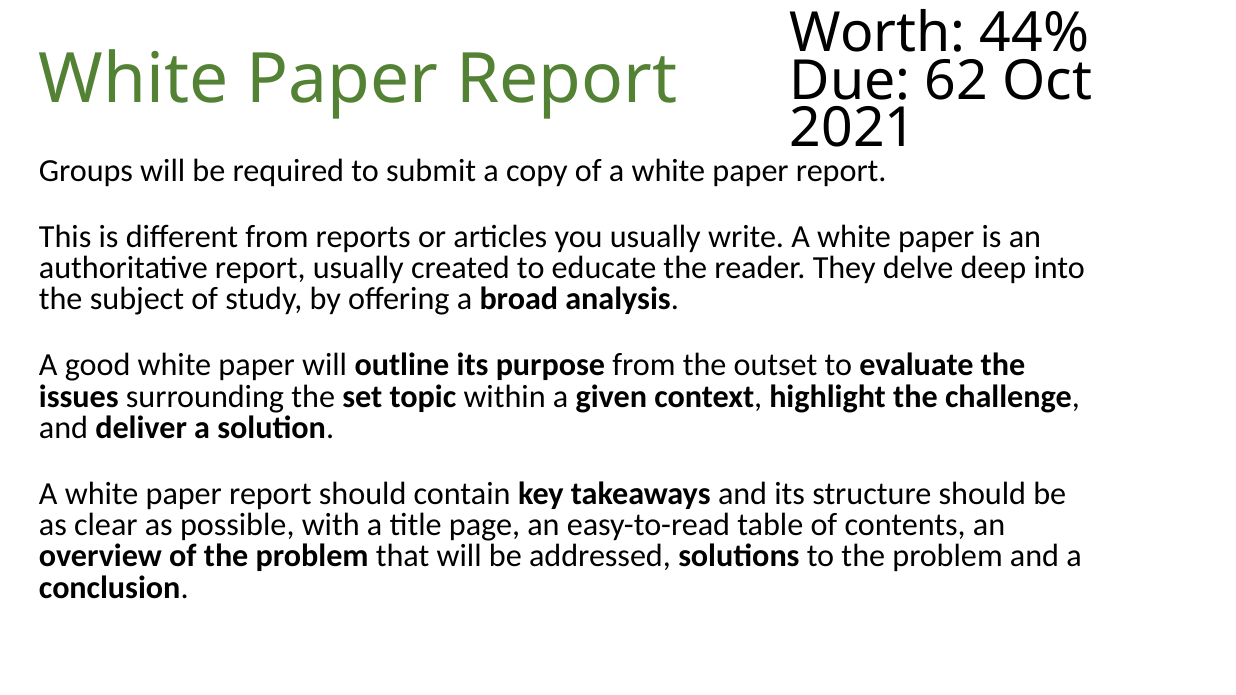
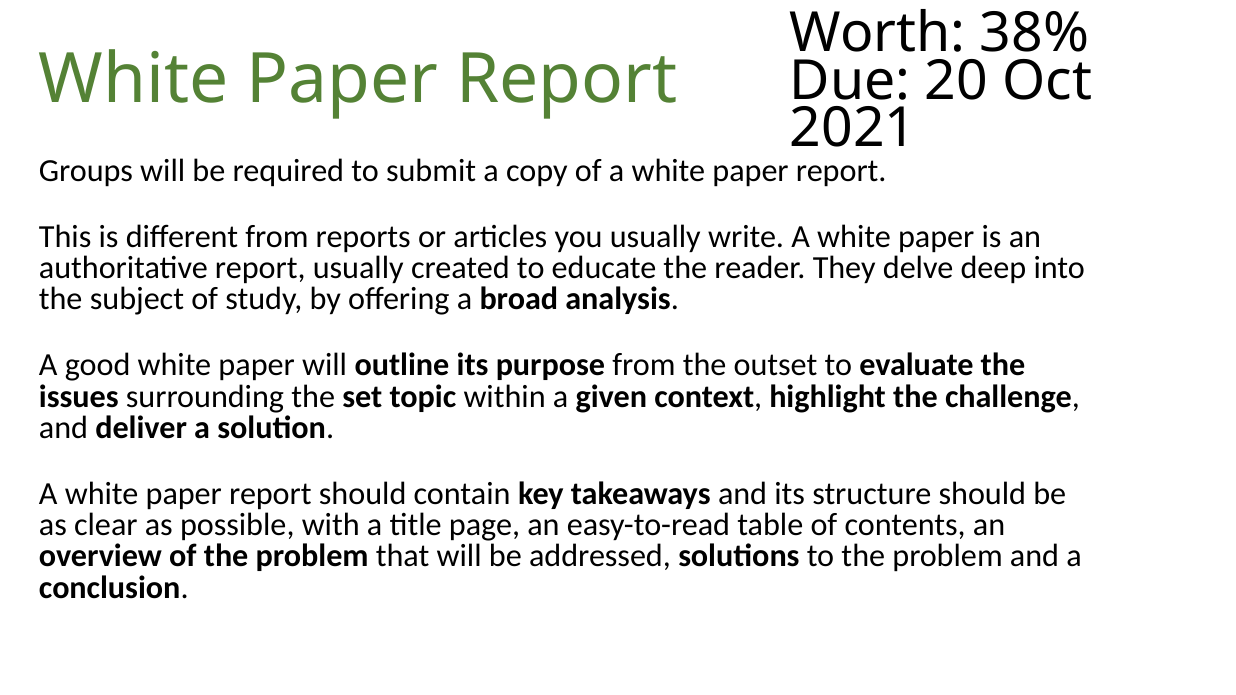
44%: 44% -> 38% (1034, 33)
62: 62 -> 20 (956, 81)
